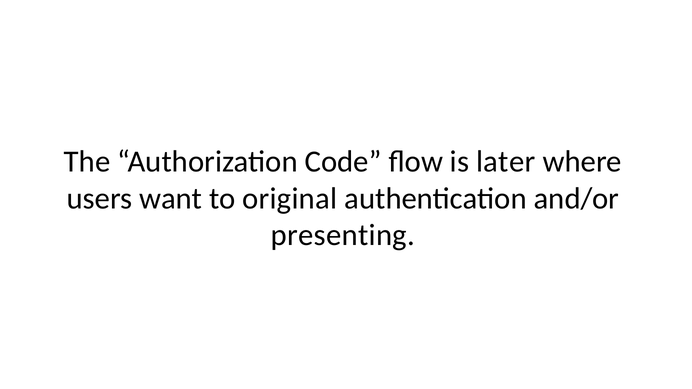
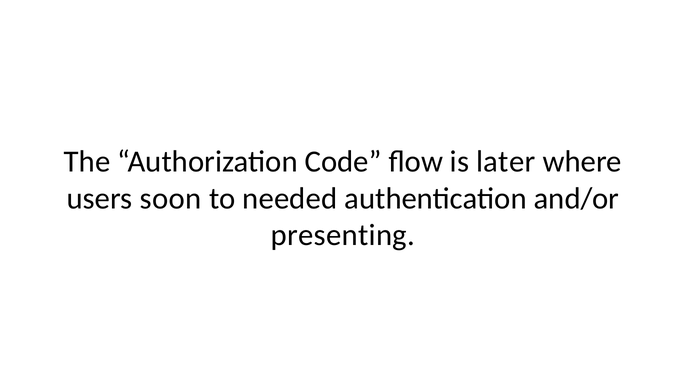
want: want -> soon (171, 199)
original: original -> needed (290, 199)
